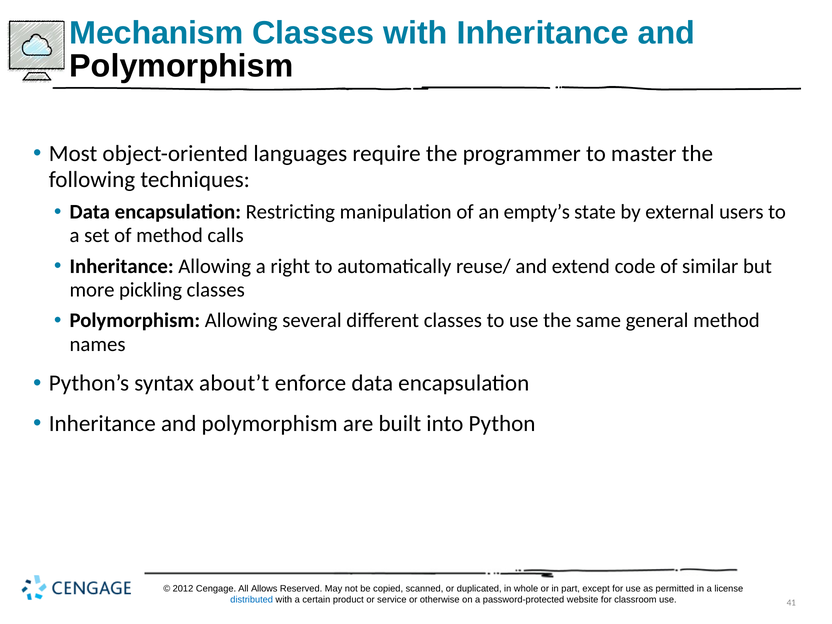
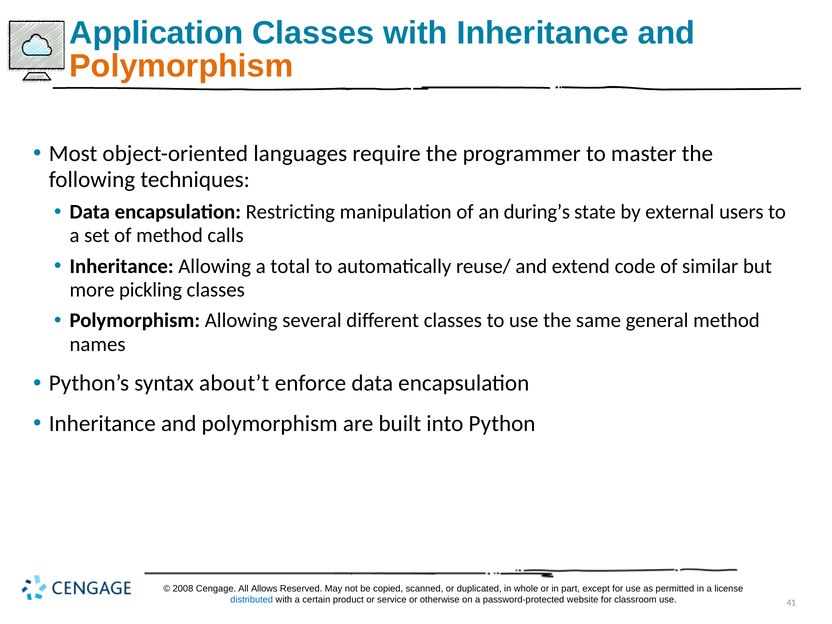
Mechanism: Mechanism -> Application (156, 33)
Polymorphism colour: black -> orange (181, 66)
empty’s: empty’s -> during’s (537, 212)
right: right -> total (290, 266)
2012: 2012 -> 2008 (183, 589)
